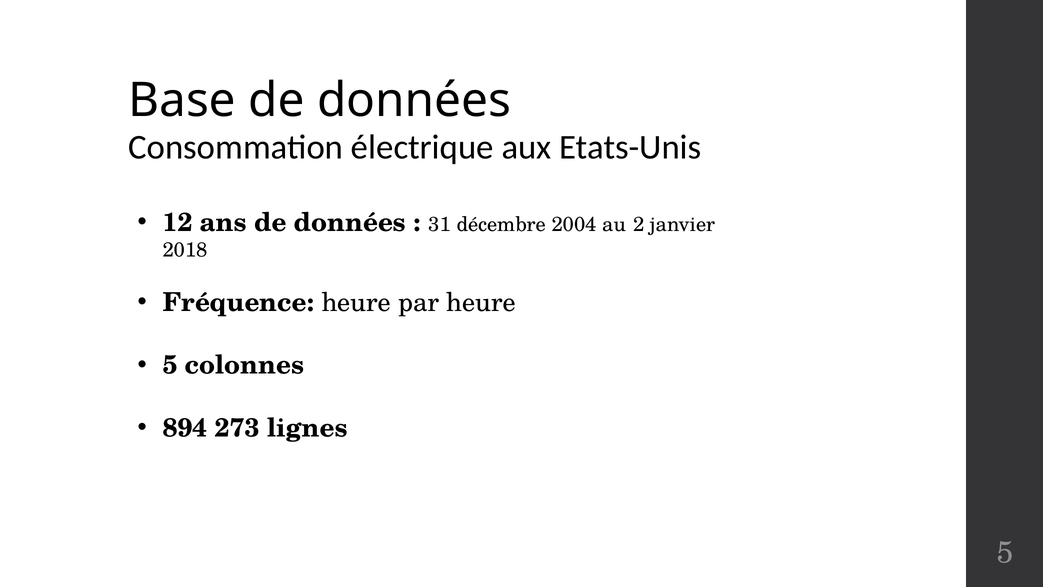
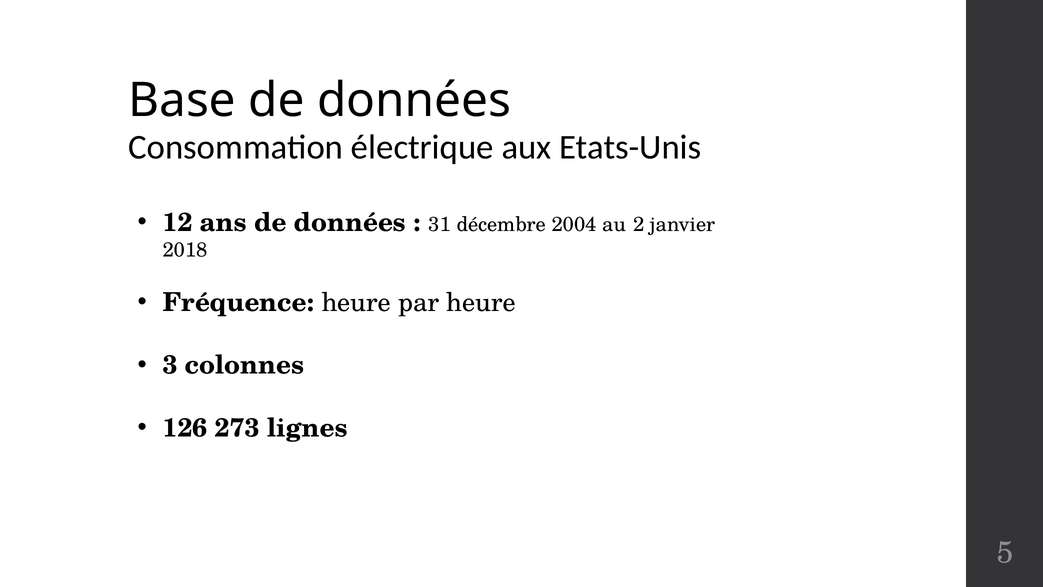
5: 5 -> 3 (170, 365)
894: 894 -> 126 (185, 428)
